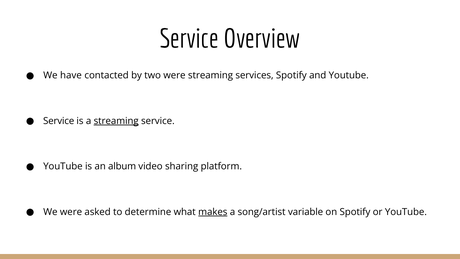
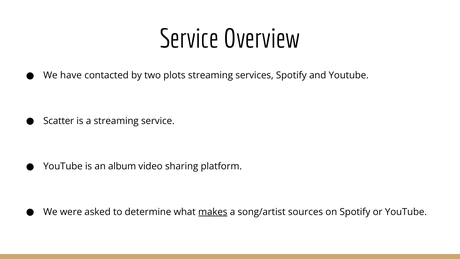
two were: were -> plots (174, 75)
Service: Service -> Scatter (59, 121)
streaming underline: present -> none (116, 121)
variable: variable -> sources (306, 212)
